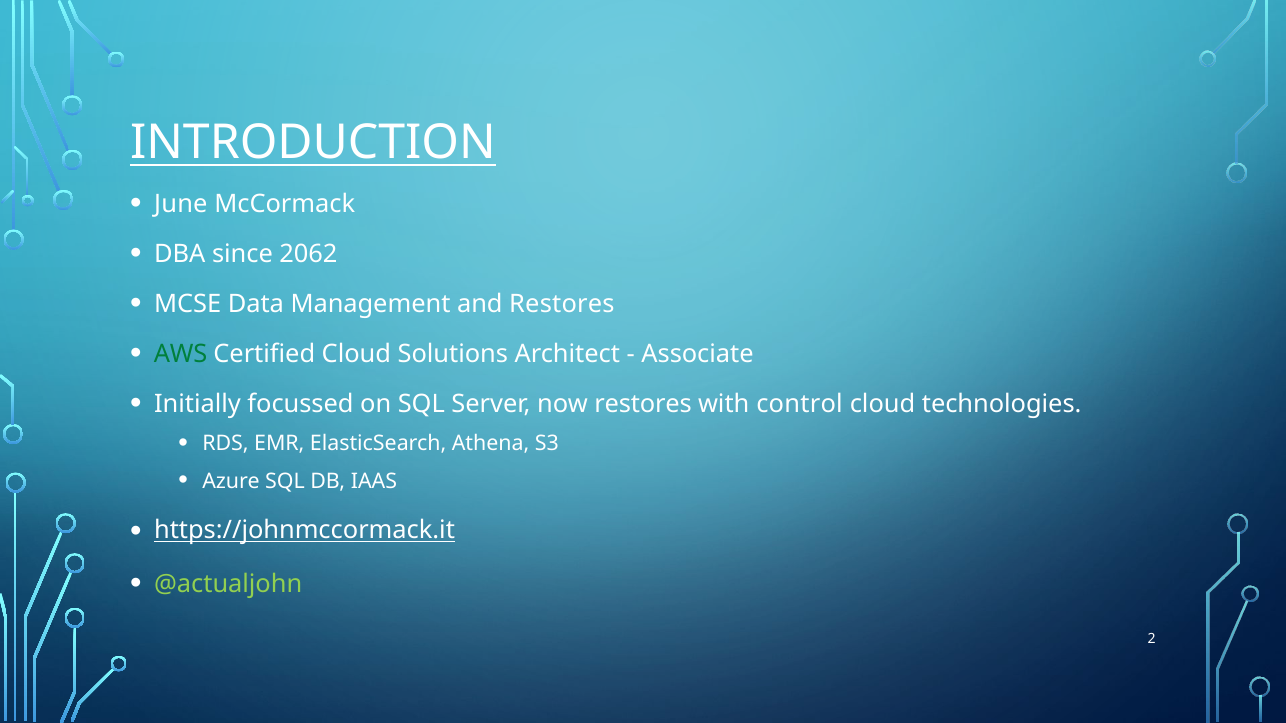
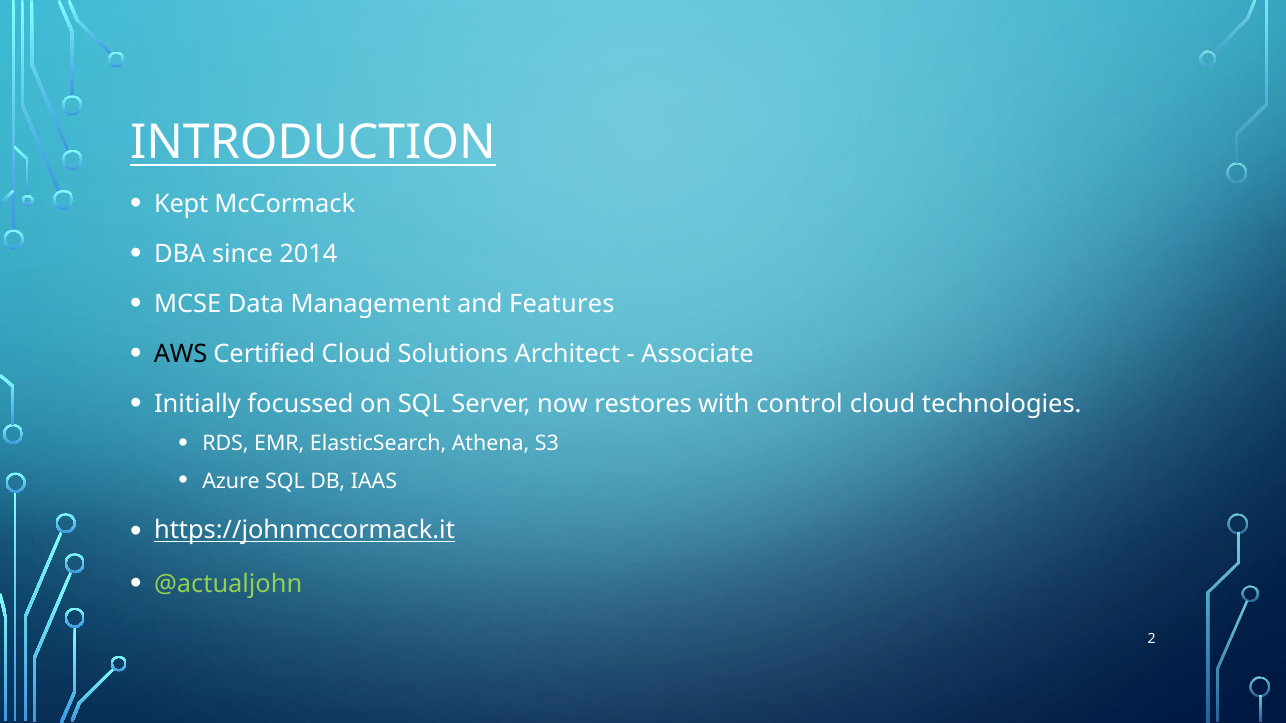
June: June -> Kept (181, 204)
2062: 2062 -> 2014 (309, 254)
and Restores: Restores -> Features (562, 304)
AWS colour: green -> black (181, 354)
